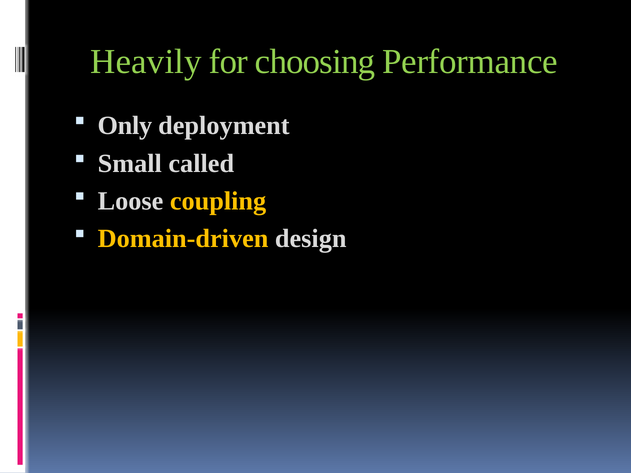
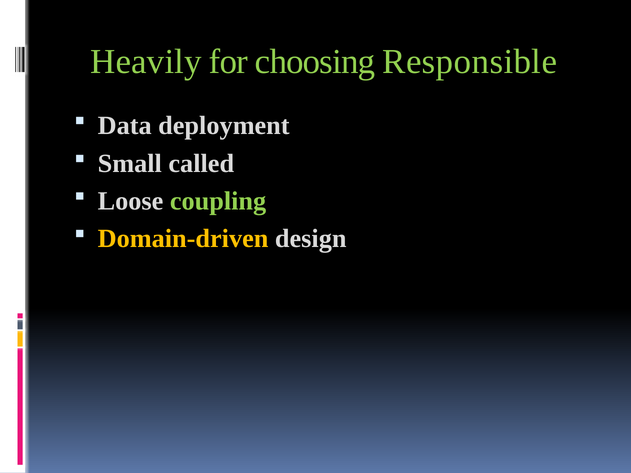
Performance: Performance -> Responsible (470, 62)
Only: Only -> Data (125, 126)
coupling colour: yellow -> light green (218, 201)
